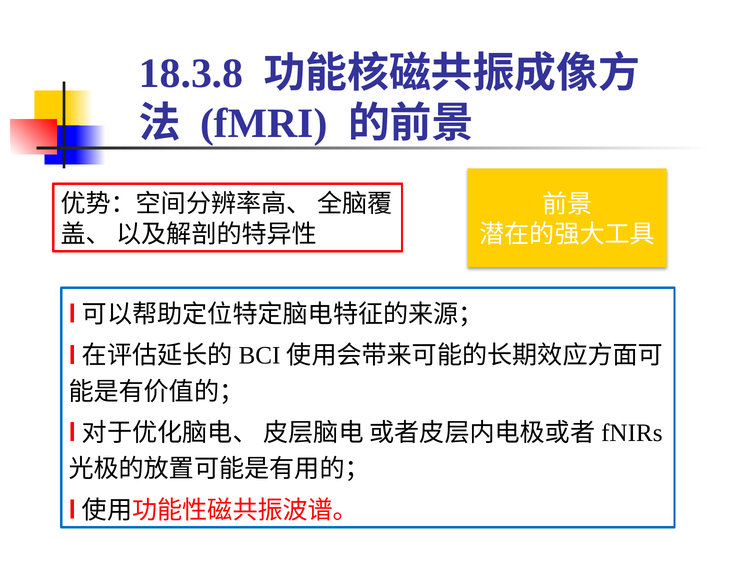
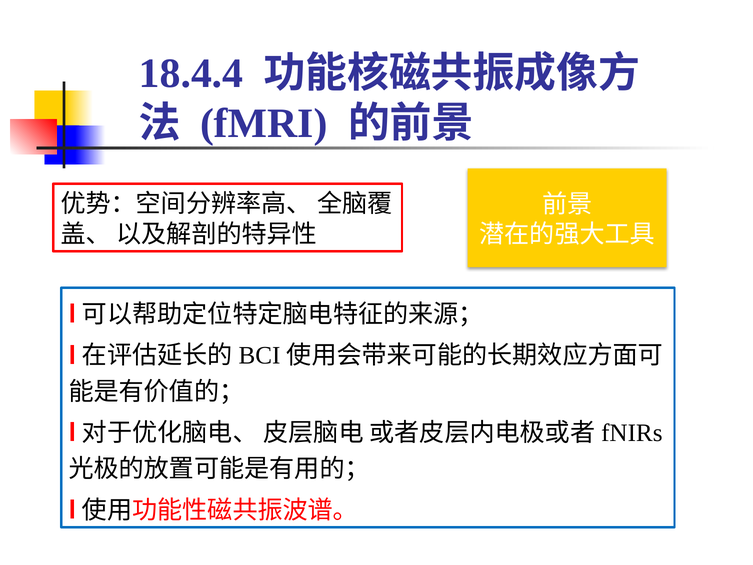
18.3.8: 18.3.8 -> 18.4.4 (191, 73)
